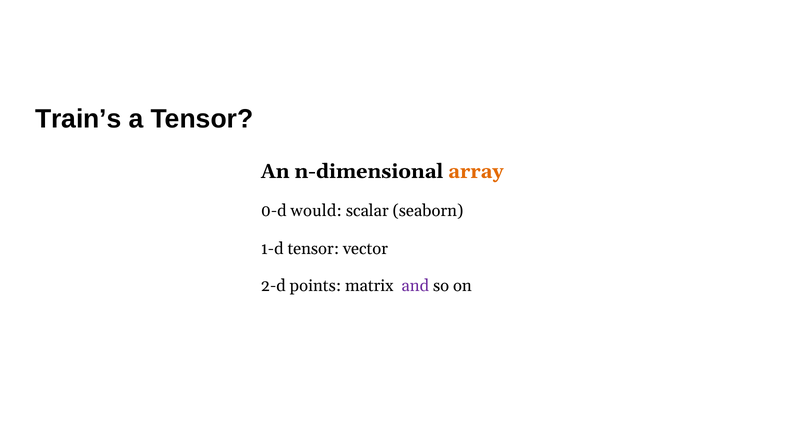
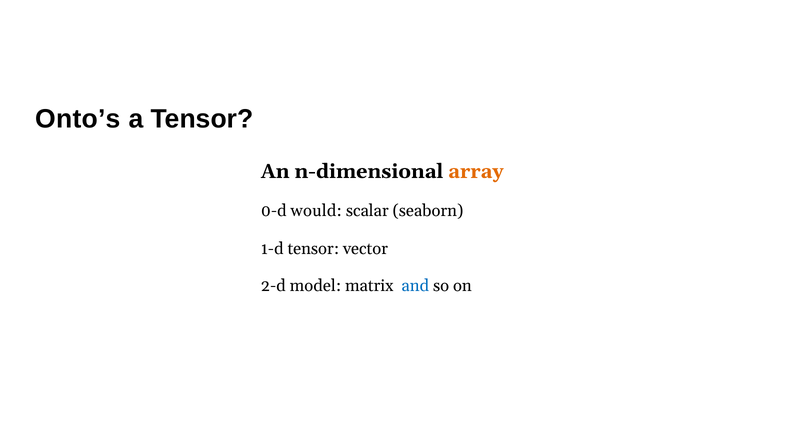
Train’s: Train’s -> Onto’s (78, 119)
points: points -> model (315, 286)
and colour: purple -> blue (415, 286)
